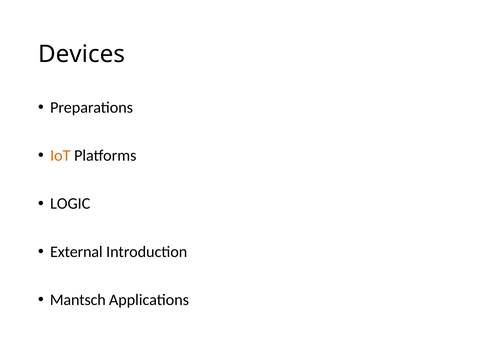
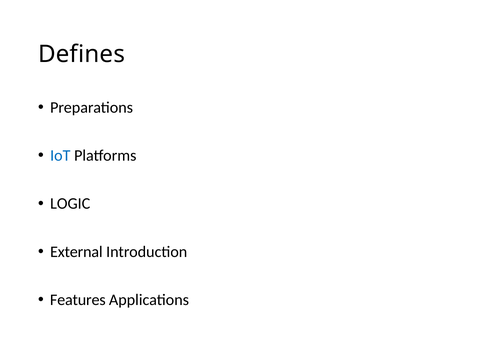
Devices: Devices -> Defines (82, 54)
IoT colour: orange -> blue (60, 156)
Mantsch: Mantsch -> Features (78, 300)
